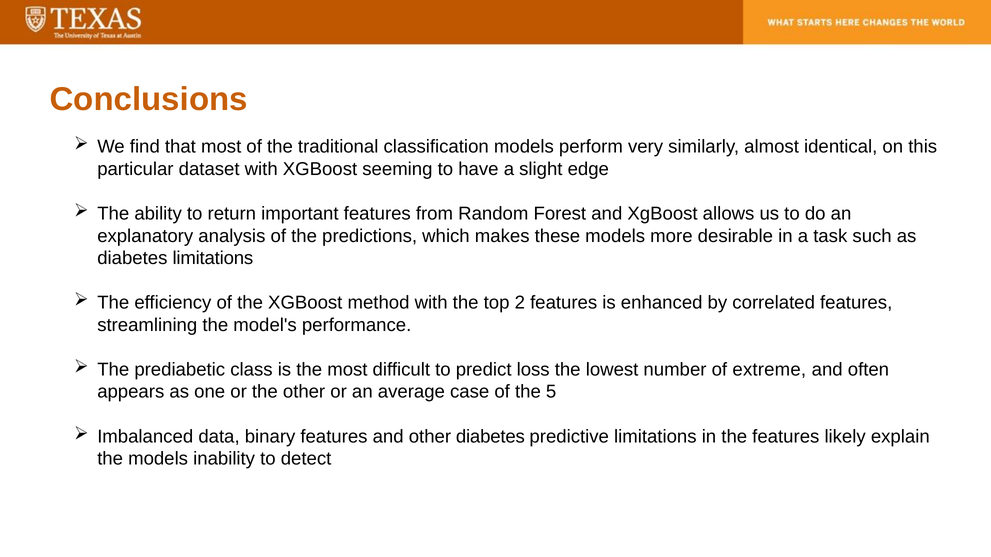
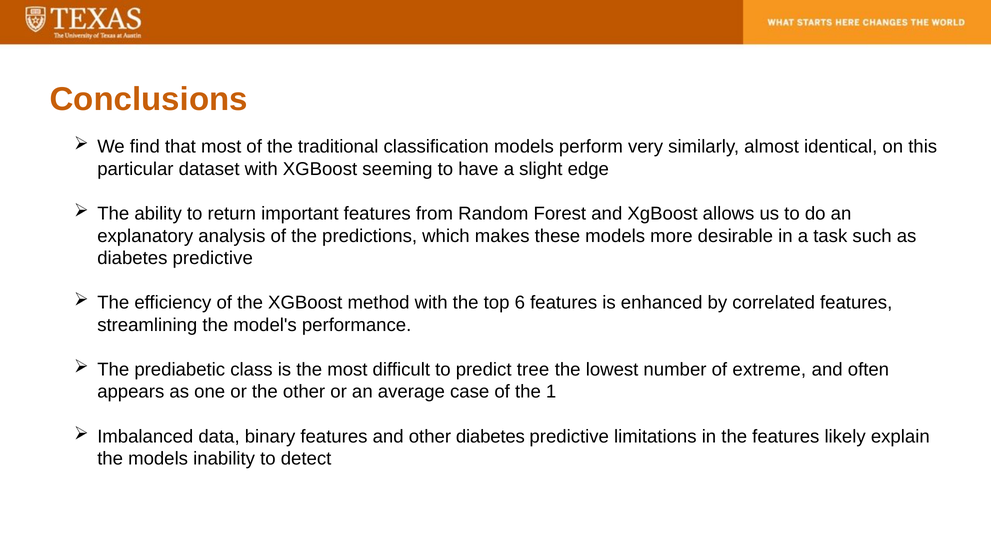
limitations: limitations -> predictive (213, 258)
2: 2 -> 6 (520, 303)
loss: loss -> tree (533, 370)
5: 5 -> 1 (551, 392)
